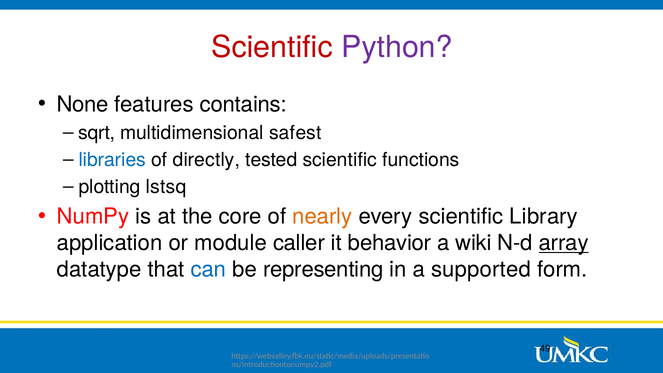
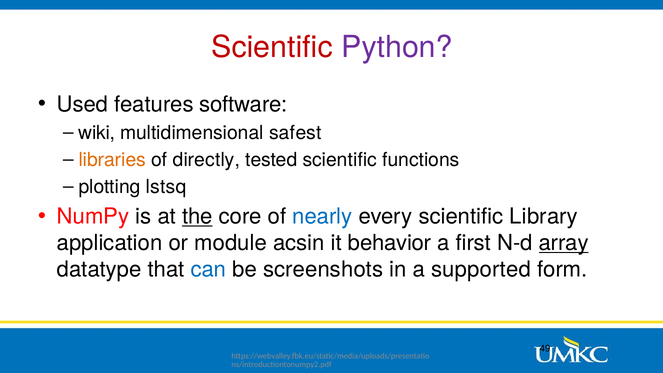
None: None -> Used (83, 104)
contains: contains -> software (243, 104)
sqrt: sqrt -> wiki (97, 133)
libraries colour: blue -> orange (112, 160)
the underline: none -> present (197, 216)
nearly colour: orange -> blue (322, 216)
caller: caller -> acsin (299, 243)
wiki: wiki -> first (473, 243)
representing: representing -> screenshots (323, 269)
